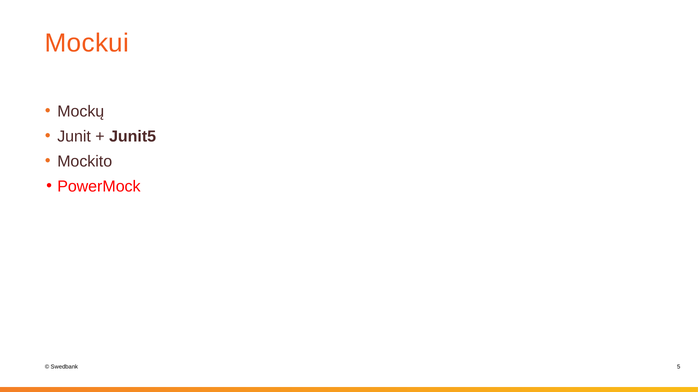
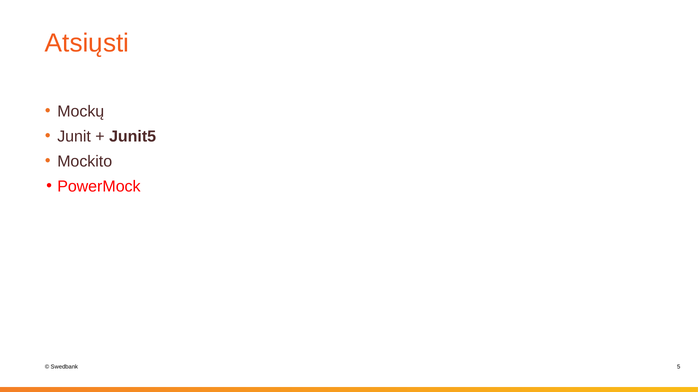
Mockui: Mockui -> Atsiųsti (87, 43)
